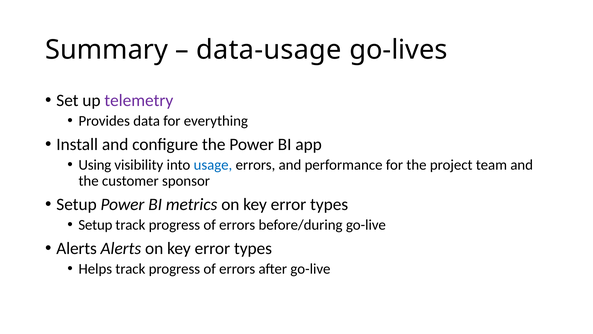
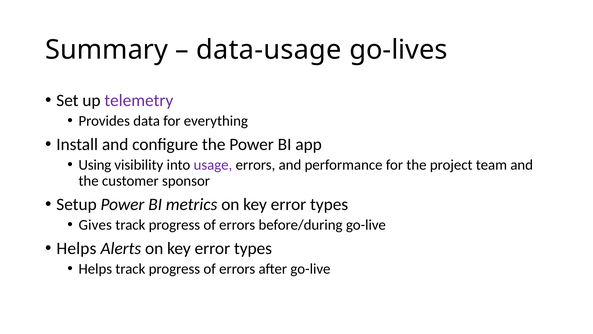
usage colour: blue -> purple (213, 165)
Setup: Setup -> Gives (95, 225)
Alerts: Alerts -> Helps (76, 248)
